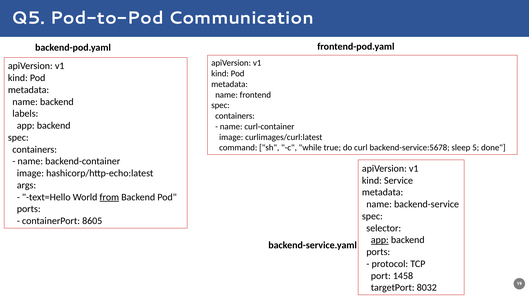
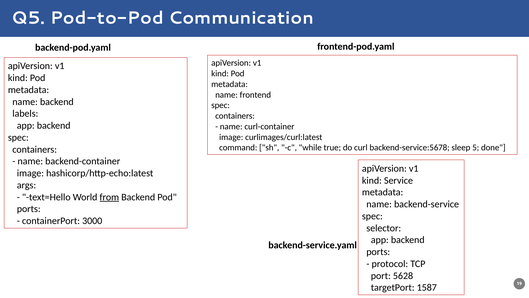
8605: 8605 -> 3000 (92, 221)
app underline: present -> none (380, 240)
1458: 1458 -> 5628 (403, 275)
8032: 8032 -> 1587 (427, 287)
